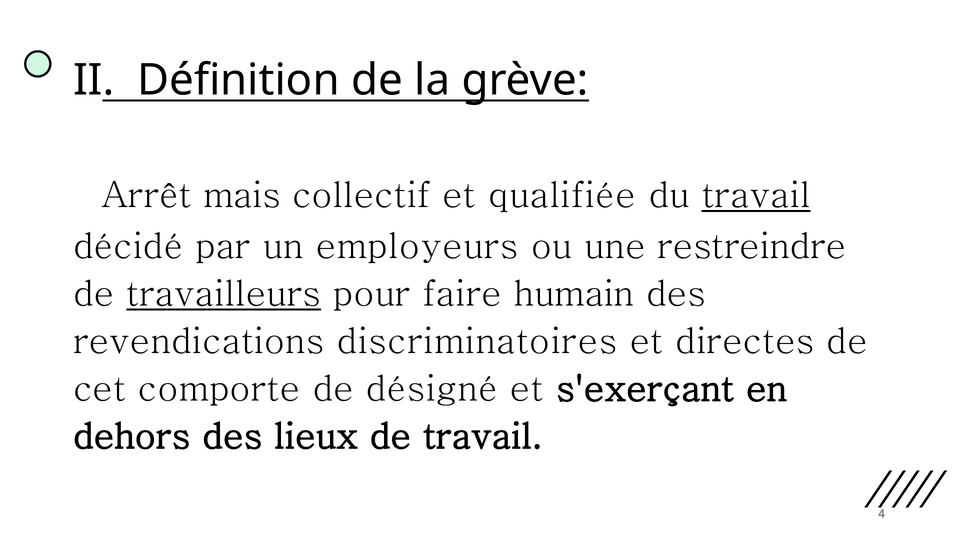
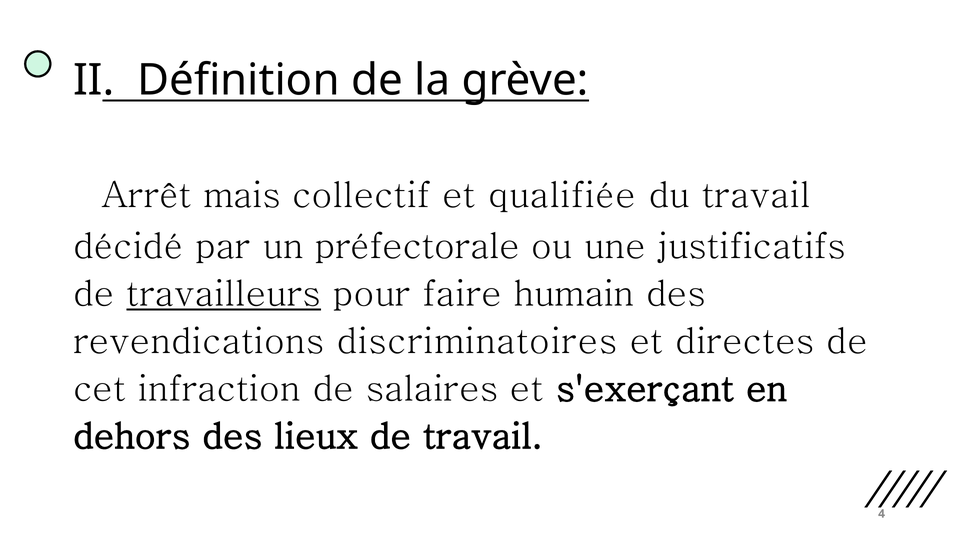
travail underline: present -> none (756, 196)
employeurs: employeurs -> préfectorale (417, 247)
restreindre: restreindre -> justificatifs (752, 247)
comporte: comporte -> infraction (219, 389)
désigné: désigné -> salaires (432, 389)
